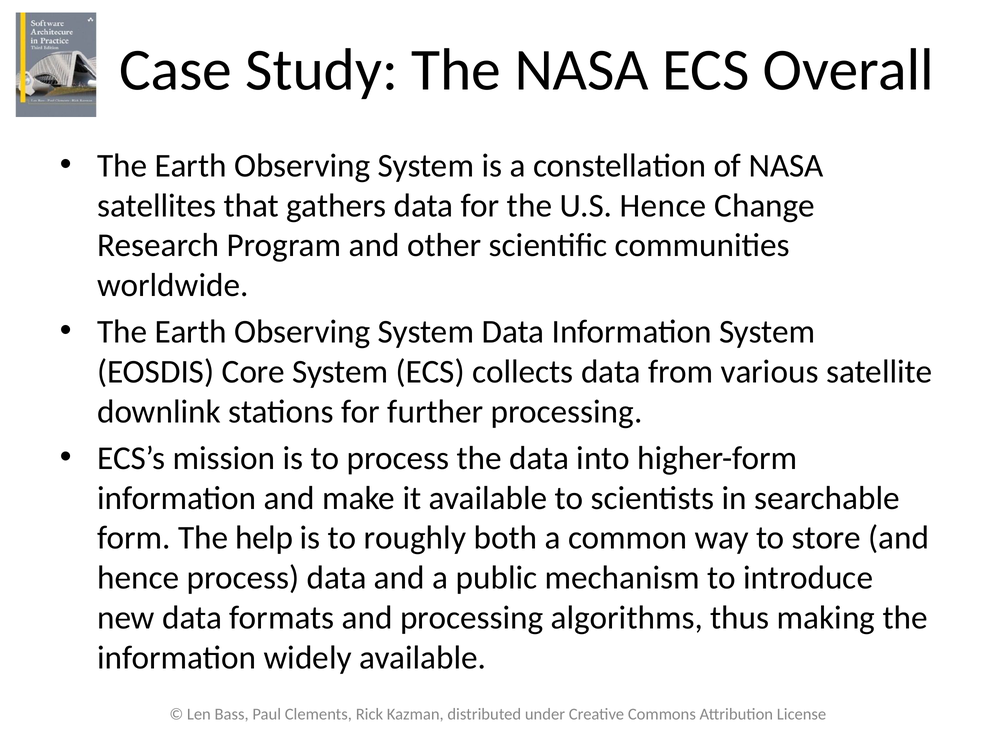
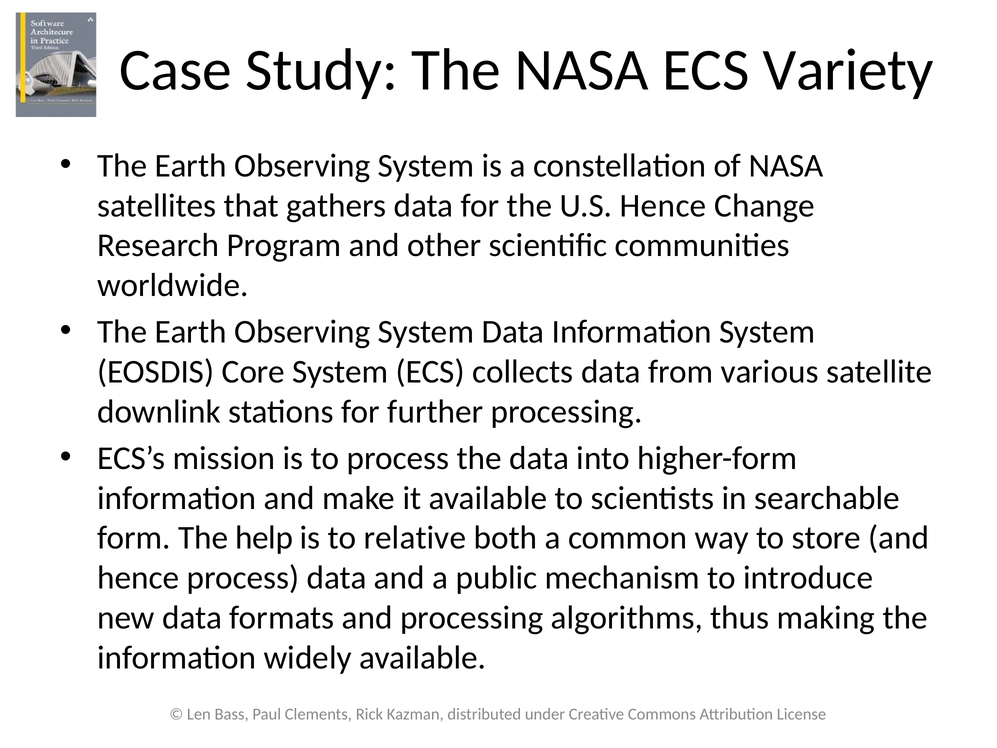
Overall: Overall -> Variety (848, 70)
roughly: roughly -> relative (415, 538)
